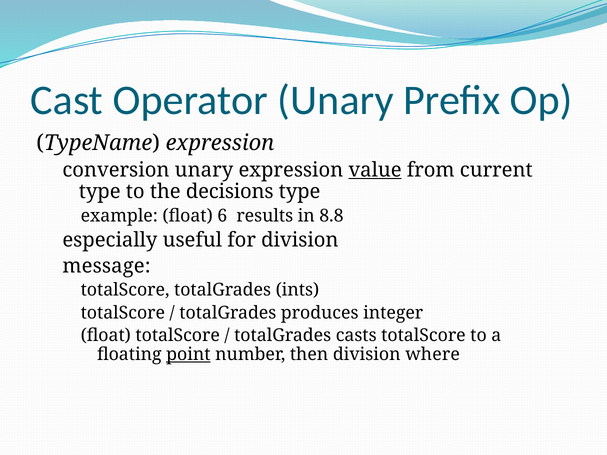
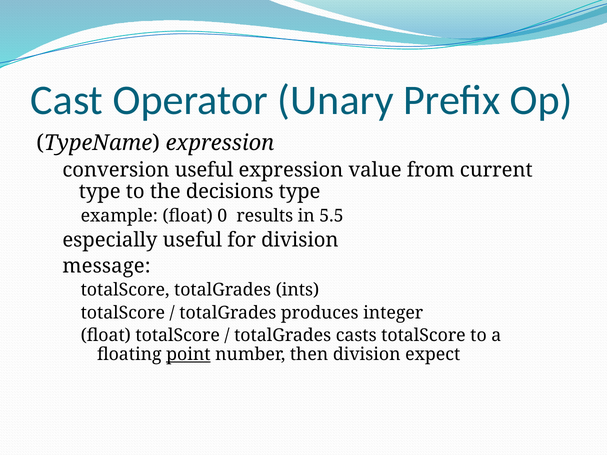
conversion unary: unary -> useful (204, 170)
value underline: present -> none (375, 170)
6: 6 -> 0 (222, 216)
8.8: 8.8 -> 5.5 (331, 216)
where: where -> expect (433, 355)
